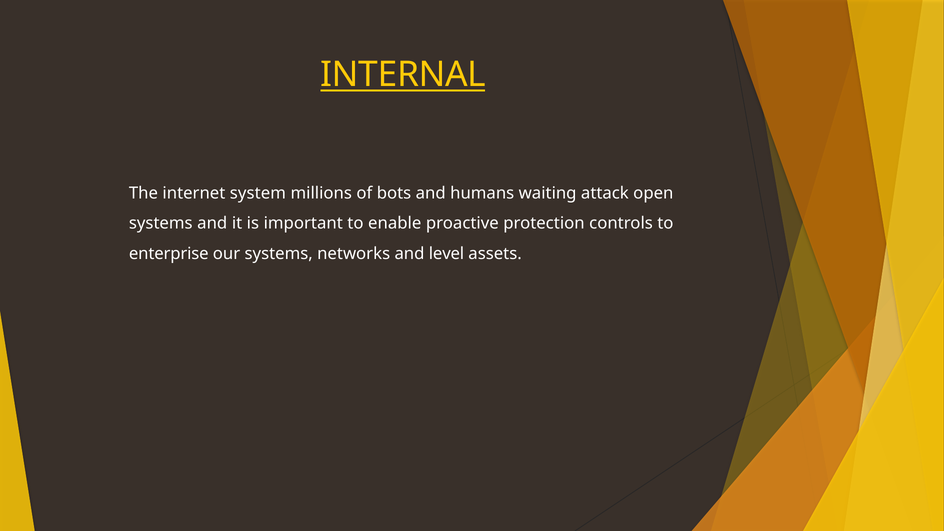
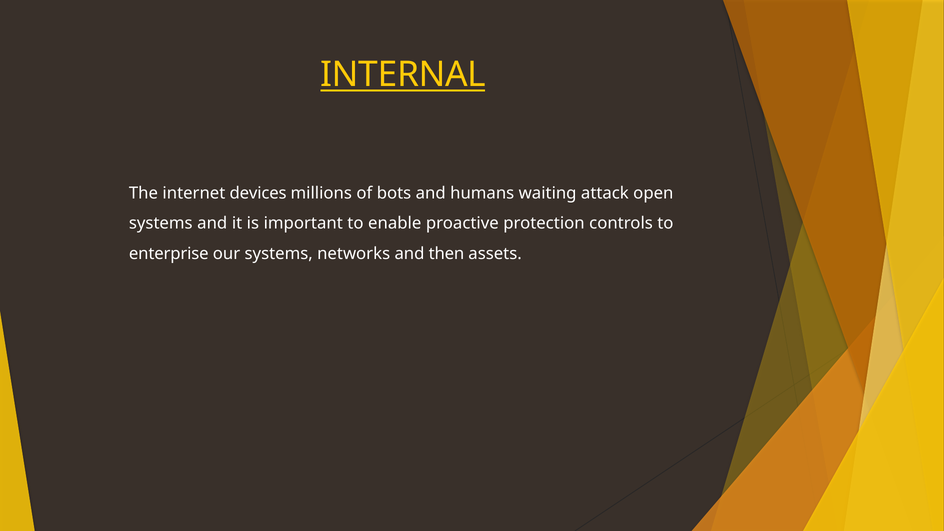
system: system -> devices (258, 193)
level: level -> then (447, 254)
